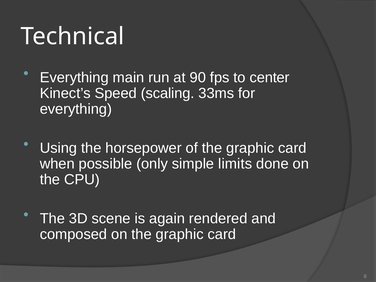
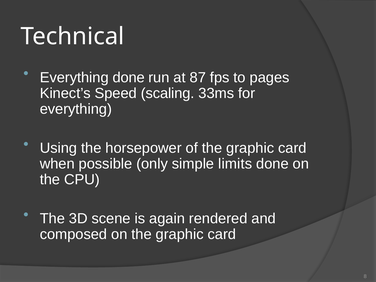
Everything main: main -> done (129, 77)
90: 90 -> 87 (198, 77)
center: center -> pages (270, 77)
